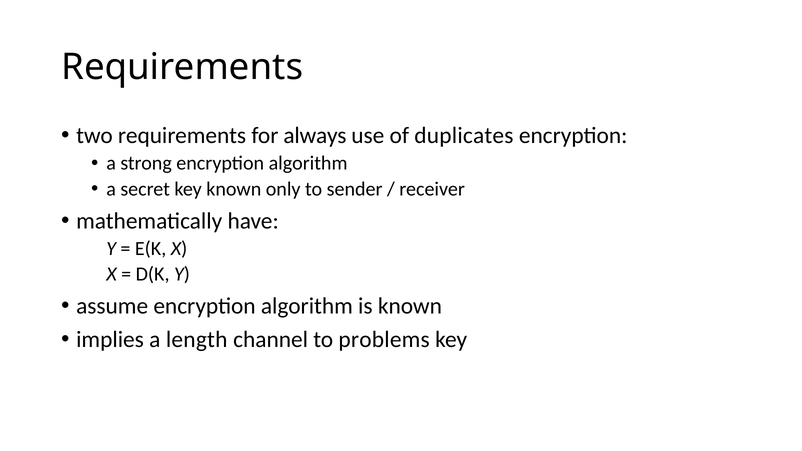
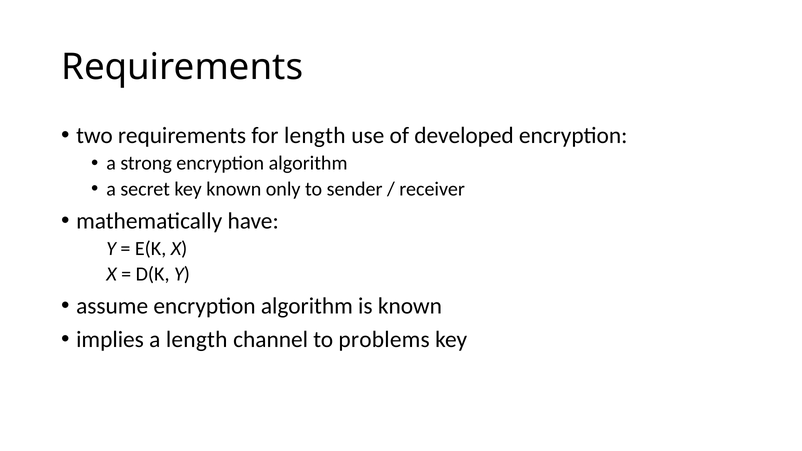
for always: always -> length (315, 136)
duplicates: duplicates -> developed (464, 136)
